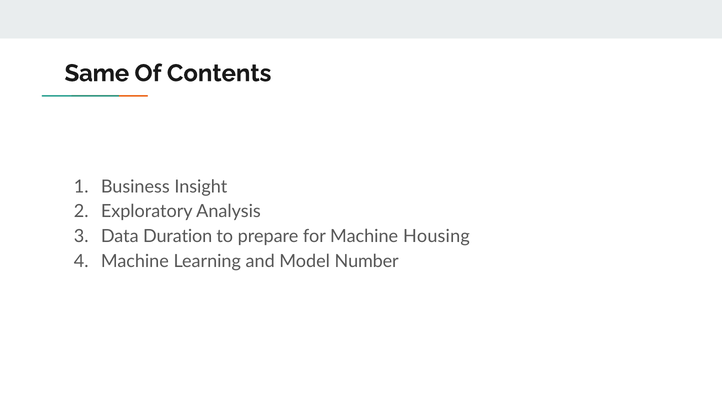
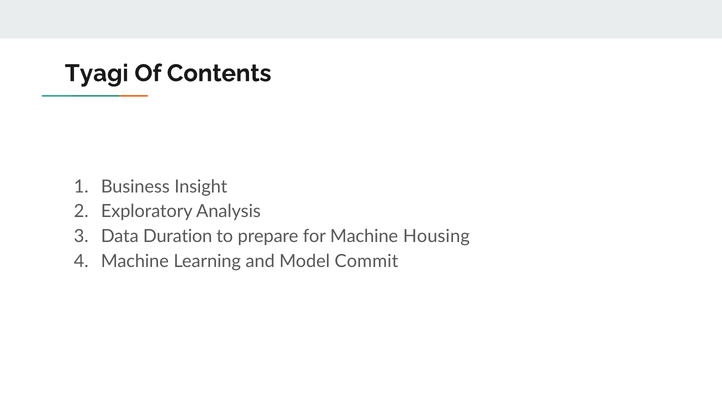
Same: Same -> Tyagi (97, 73)
Number: Number -> Commit (366, 261)
